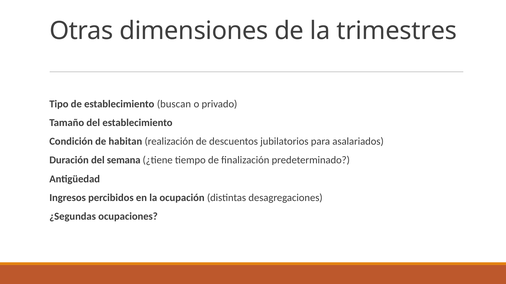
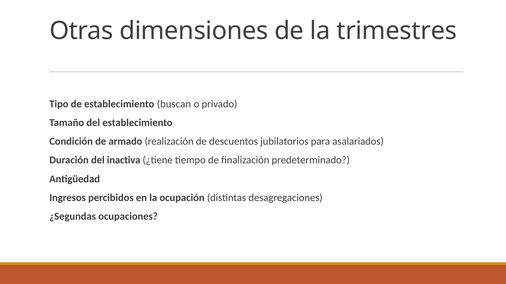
habitan: habitan -> armado (125, 142)
semana: semana -> inactiva (124, 161)
